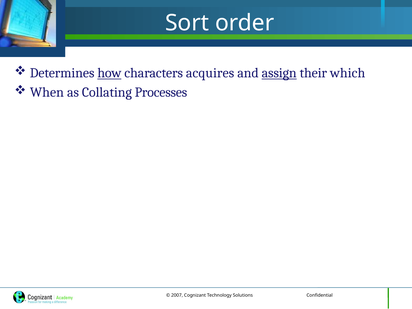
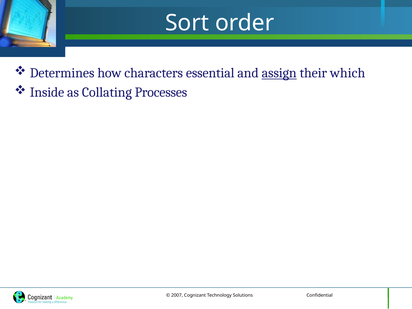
how underline: present -> none (109, 73)
acquires: acquires -> essential (210, 73)
When: When -> Inside (47, 92)
